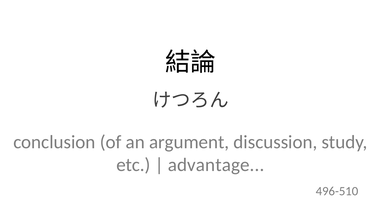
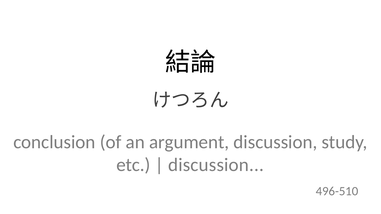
advantage: advantage -> discussion (216, 165)
